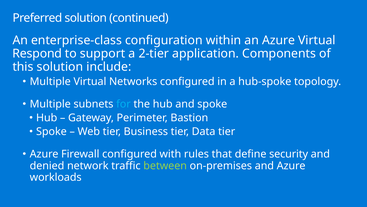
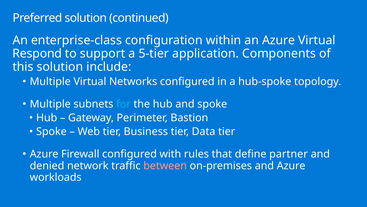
2-tier: 2-tier -> 5-tier (154, 54)
security: security -> partner (289, 154)
between colour: light green -> pink (165, 165)
